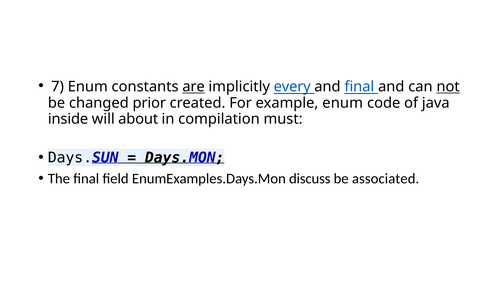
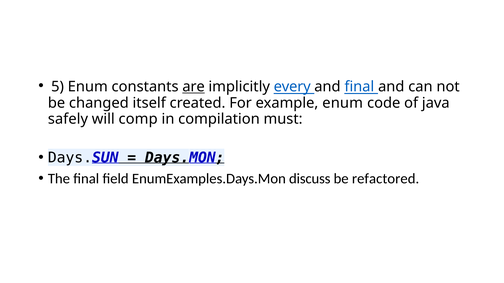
7: 7 -> 5 (58, 87)
not underline: present -> none (448, 87)
prior: prior -> itself (149, 103)
inside: inside -> safely (68, 119)
about: about -> comp (138, 119)
associated: associated -> refactored (386, 179)
